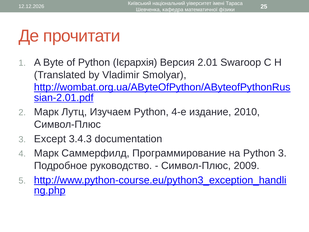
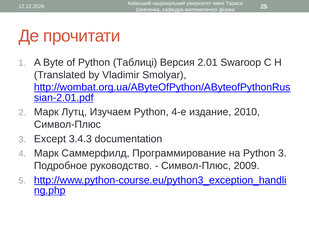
Ієрархія: Ієрархія -> Таблиці (135, 63)
